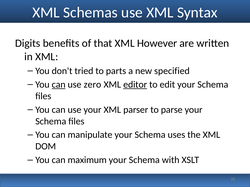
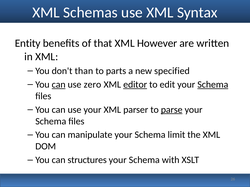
Digits: Digits -> Entity (28, 43)
tried: tried -> than (84, 71)
Schema underline: none -> present (213, 85)
parse underline: none -> present (172, 110)
uses: uses -> limit (176, 135)
maximum: maximum -> structures (87, 160)
